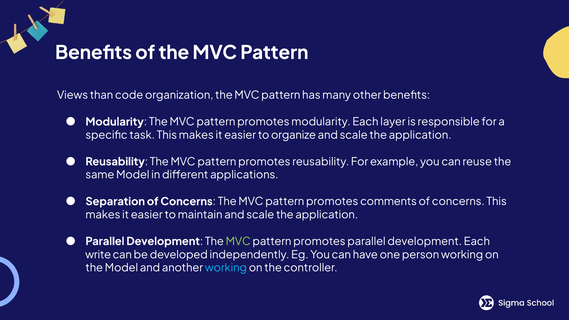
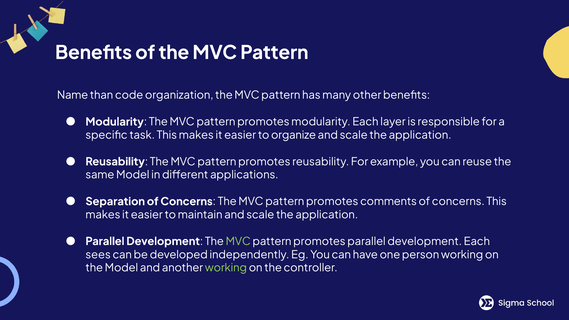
Views: Views -> Name (73, 95)
write: write -> sees (98, 255)
working colour: light blue -> light green (226, 268)
